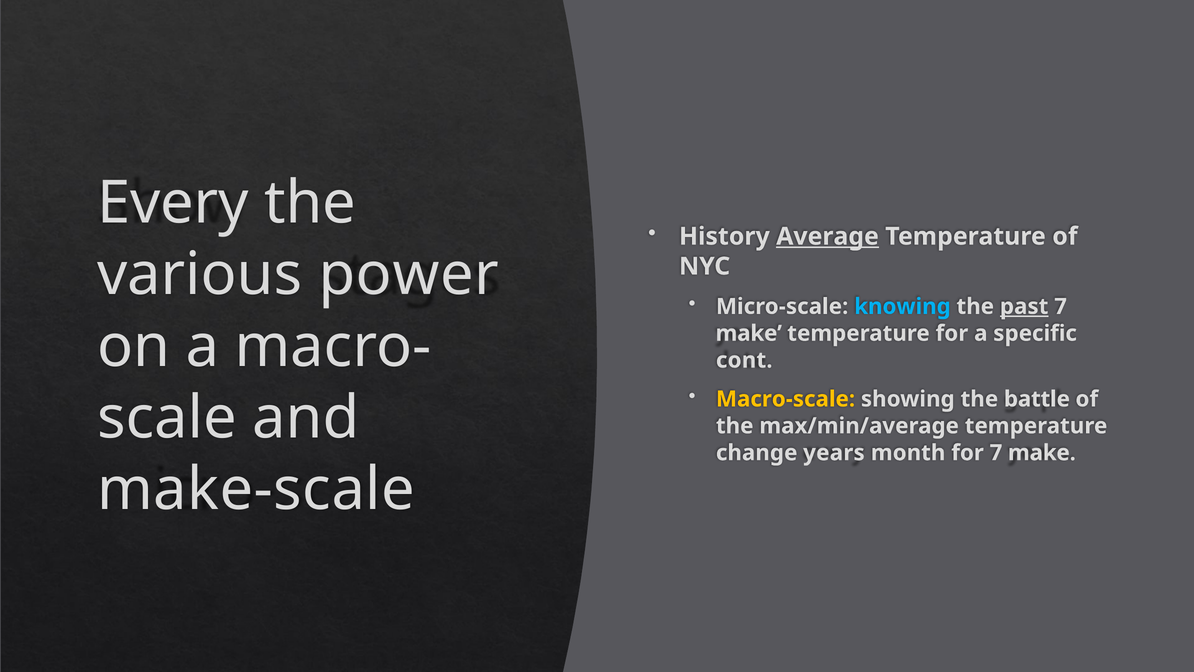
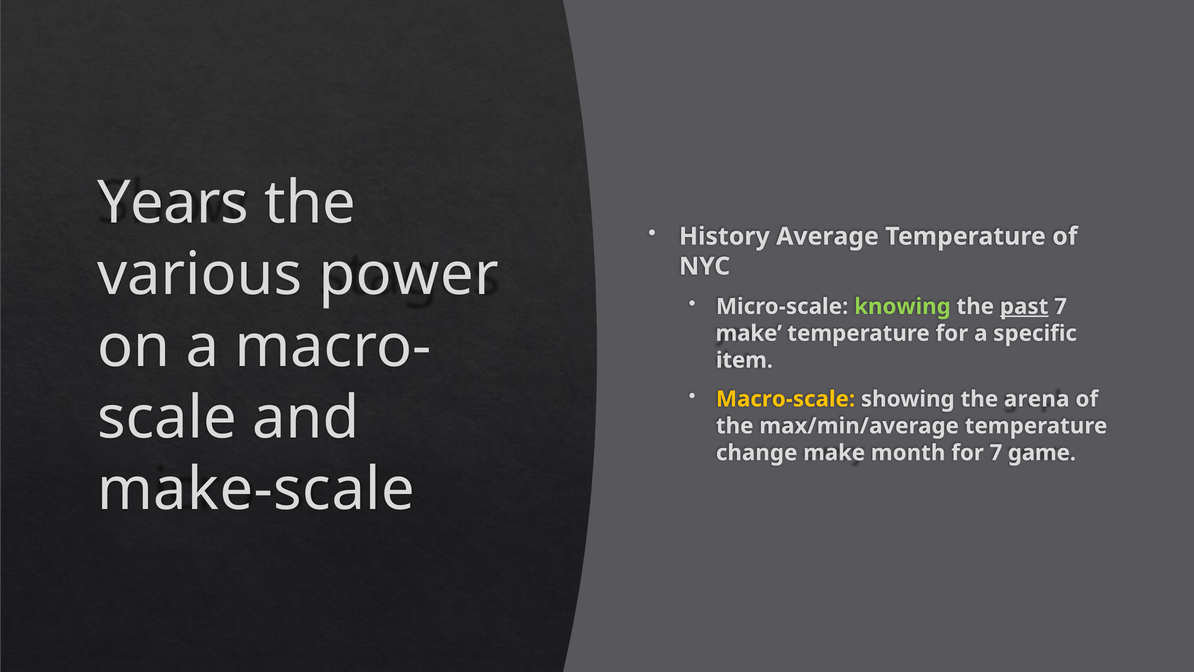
Every: Every -> Years (173, 203)
Average underline: present -> none (828, 236)
knowing colour: light blue -> light green (902, 306)
cont: cont -> item (744, 360)
battle: battle -> arena (1037, 399)
change years: years -> make (834, 453)
for 7 make: make -> game (1042, 453)
